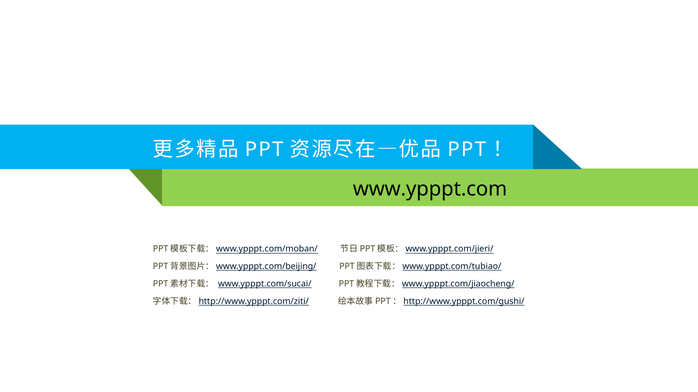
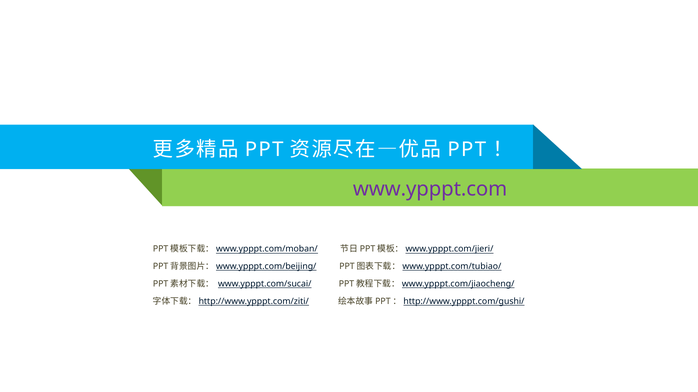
www.ypppt.com colour: black -> purple (430, 189)
